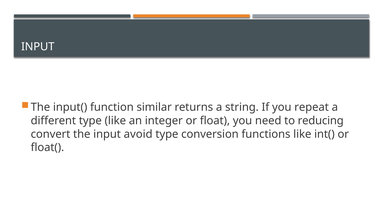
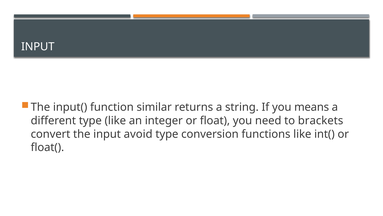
repeat: repeat -> means (312, 107)
reducing: reducing -> brackets (321, 120)
